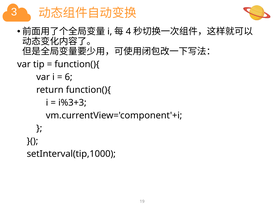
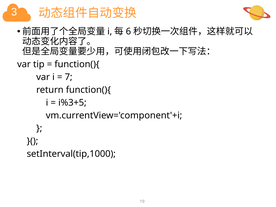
4: 4 -> 6 (128, 32)
6: 6 -> 7 (69, 77)
i%3+3: i%3+3 -> i%3+5 (72, 103)
